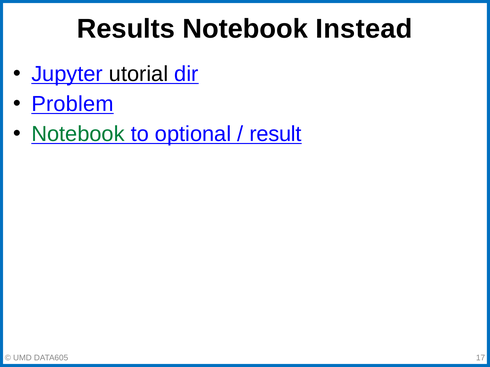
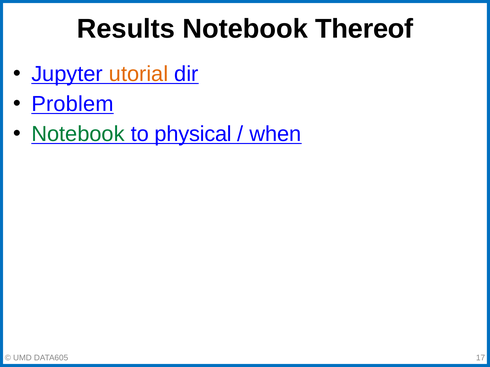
Instead: Instead -> Thereof (364, 29)
utorial colour: black -> orange (139, 74)
optional: optional -> physical (193, 134)
result: result -> when (275, 134)
